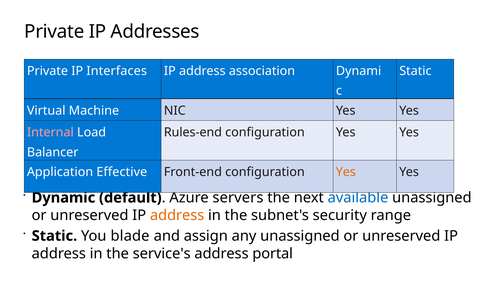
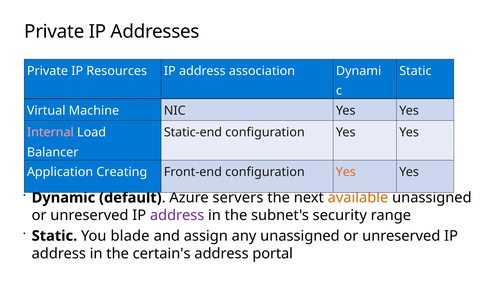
Interfaces: Interfaces -> Resources (117, 71)
Rules-end: Rules-end -> Static-end (193, 132)
Effective: Effective -> Creating (122, 172)
available colour: blue -> orange (358, 198)
address colour: orange -> purple (177, 215)
service's: service's -> certain's (162, 253)
